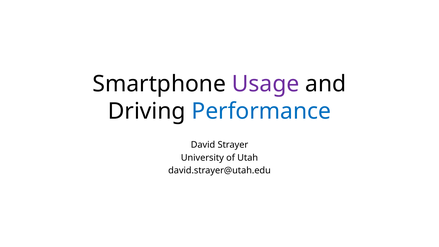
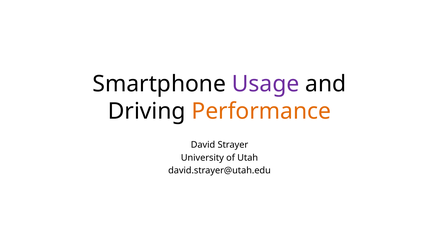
Performance colour: blue -> orange (261, 111)
